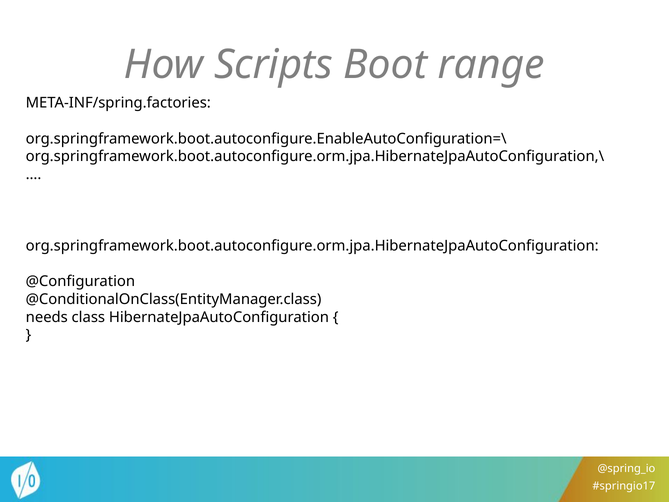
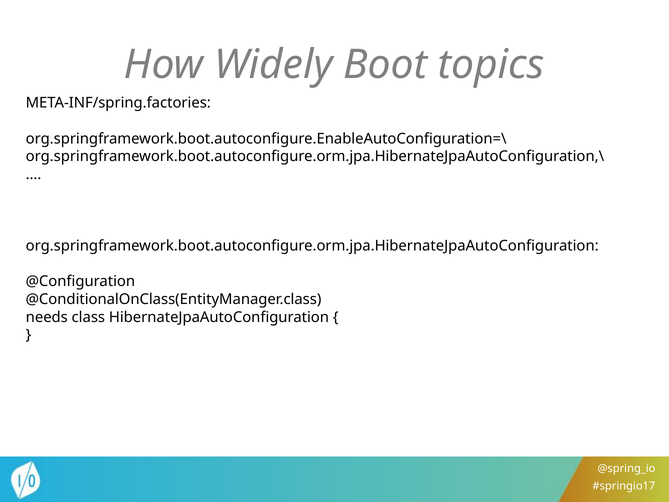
Scripts: Scripts -> Widely (273, 65)
range: range -> topics (491, 65)
